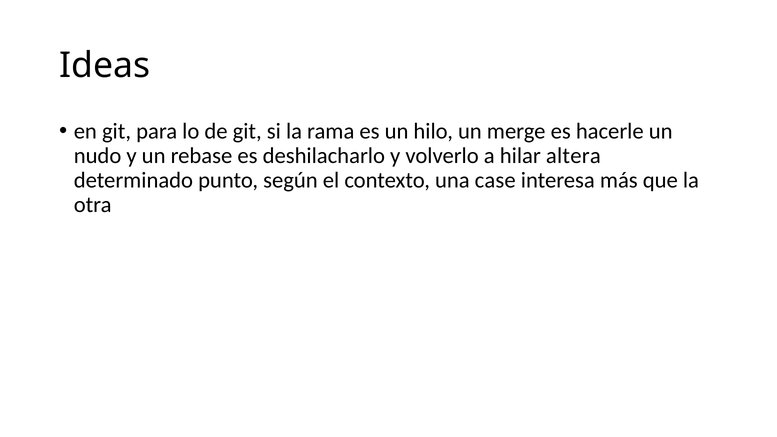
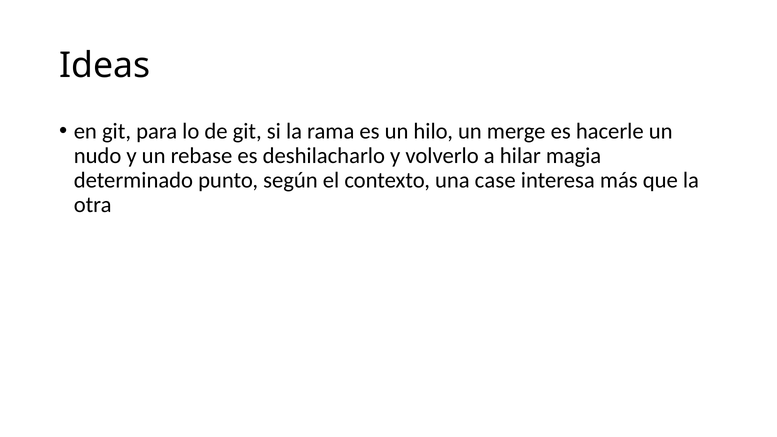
altera: altera -> magia (574, 156)
